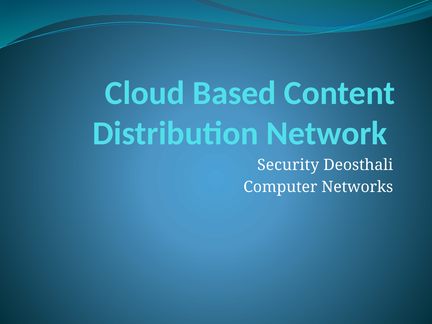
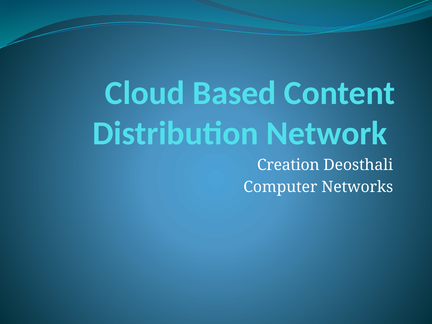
Security: Security -> Creation (288, 165)
